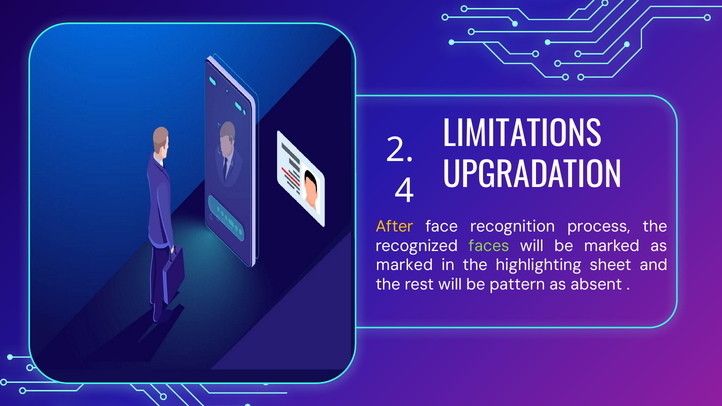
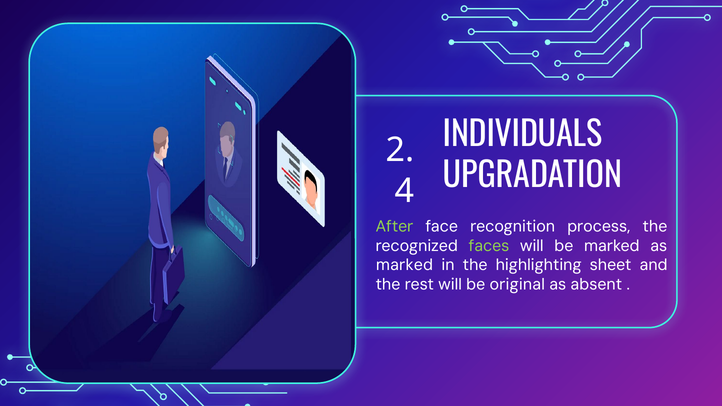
LIMITATIONS: LIMITATIONS -> INDIVIDUALS (523, 135)
After colour: yellow -> light green (394, 227)
pattern: pattern -> original (517, 284)
